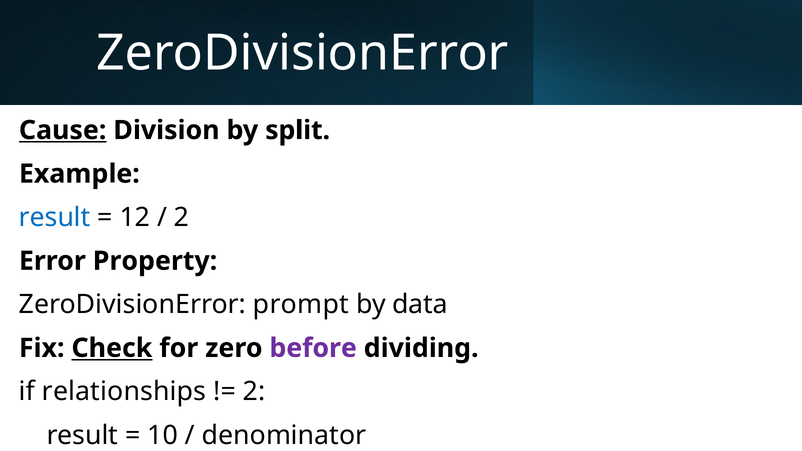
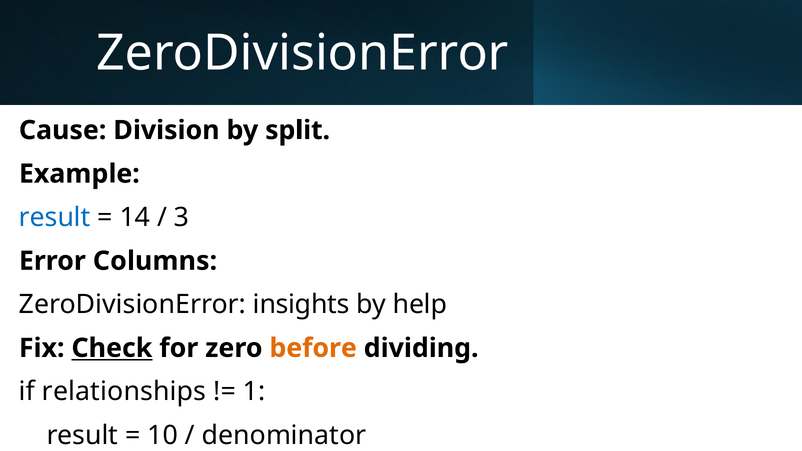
Cause underline: present -> none (63, 130)
12: 12 -> 14 (135, 217)
2: 2 -> 3 (182, 217)
Property: Property -> Columns (155, 261)
prompt: prompt -> insights (301, 305)
data: data -> help (420, 305)
before colour: purple -> orange (313, 348)
2: 2 -> 1 (254, 392)
